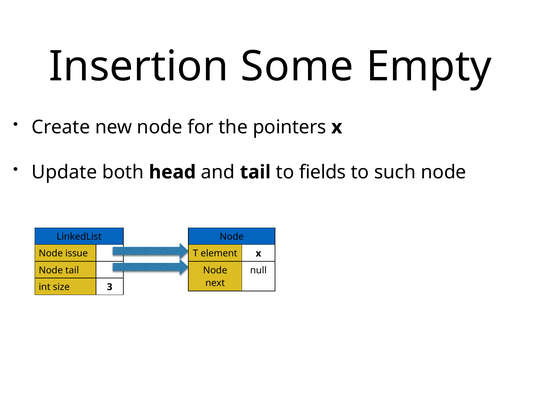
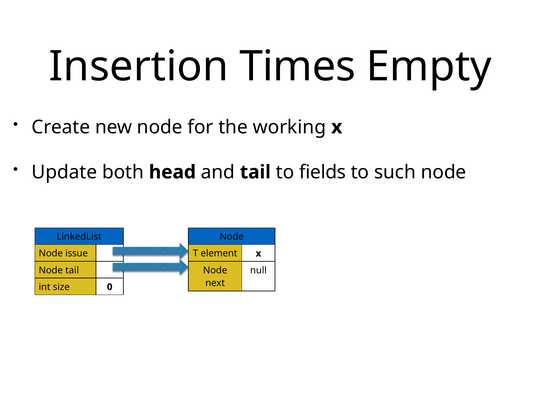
Some: Some -> Times (298, 66)
pointers: pointers -> working (289, 127)
3: 3 -> 0 (110, 287)
